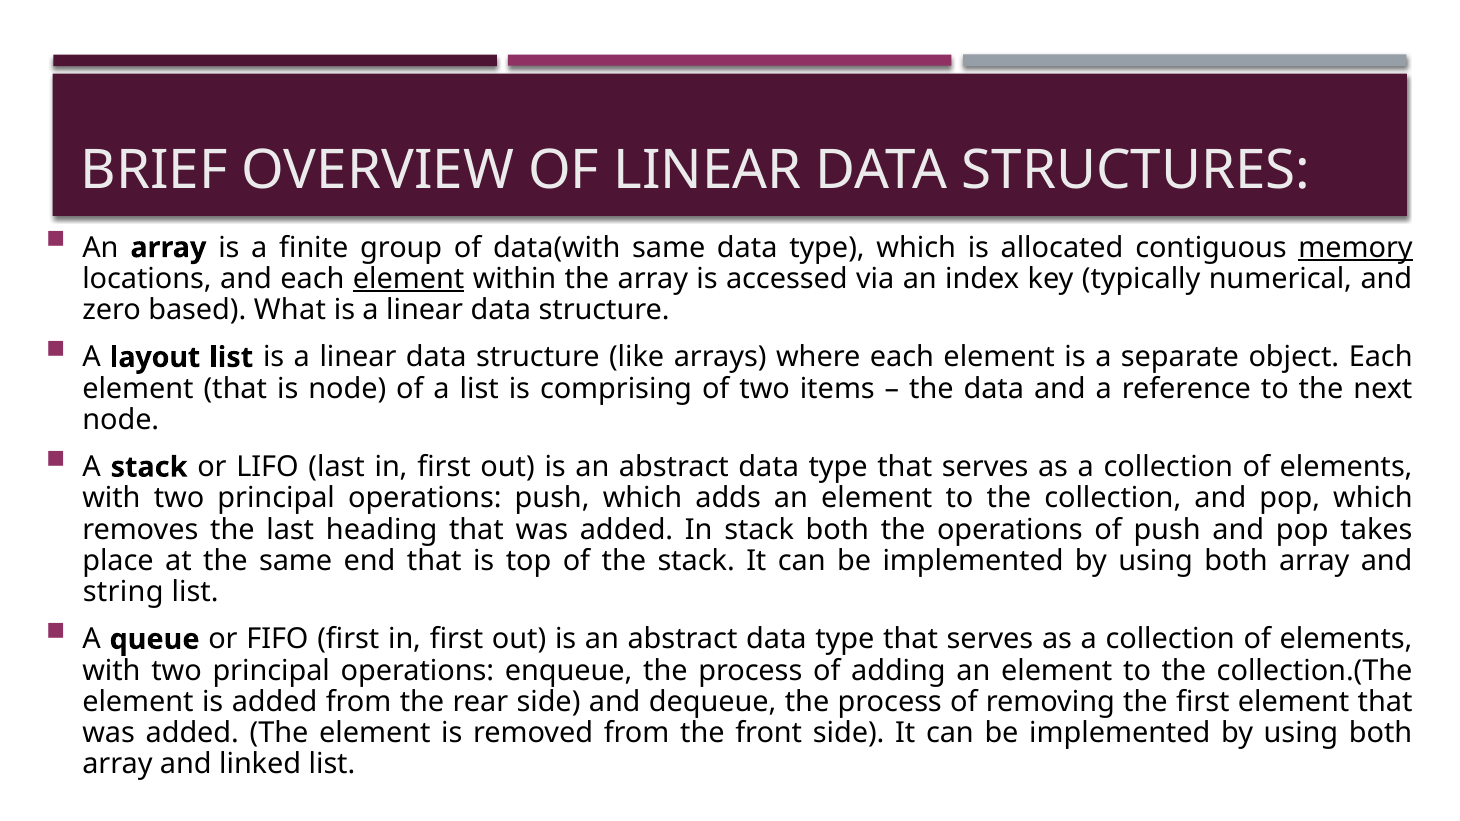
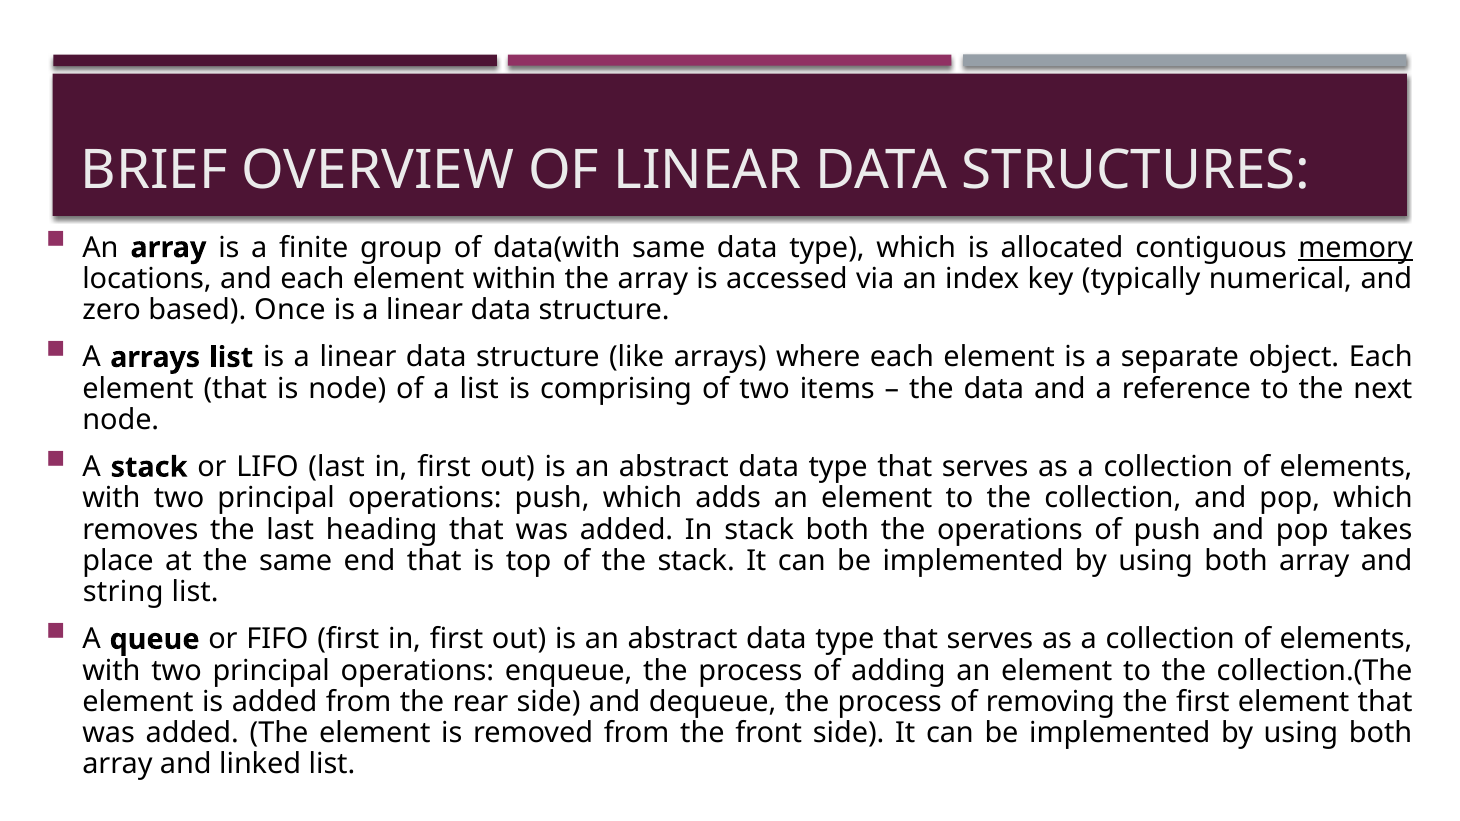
element underline: present -> none (409, 279)
What: What -> Once (290, 310)
A layout: layout -> arrays (155, 358)
